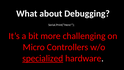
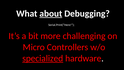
about underline: none -> present (51, 14)
